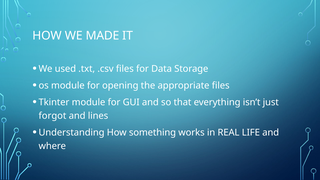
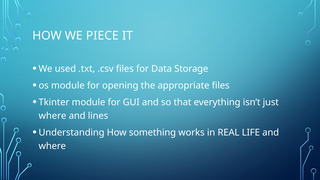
MADE: MADE -> PIECE (102, 36)
forgot: forgot -> where (52, 116)
